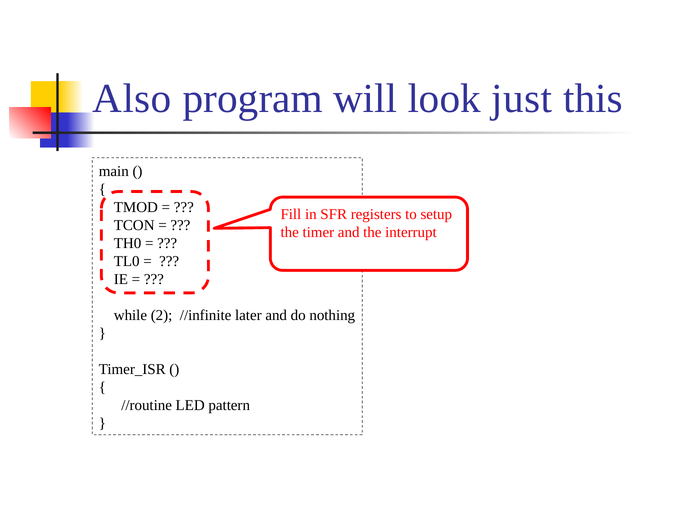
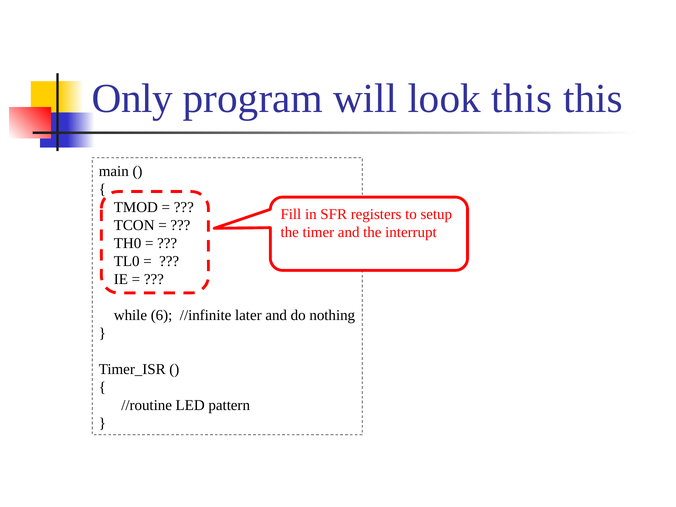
Also: Also -> Only (132, 99)
look just: just -> this (522, 99)
2: 2 -> 6 (162, 315)
